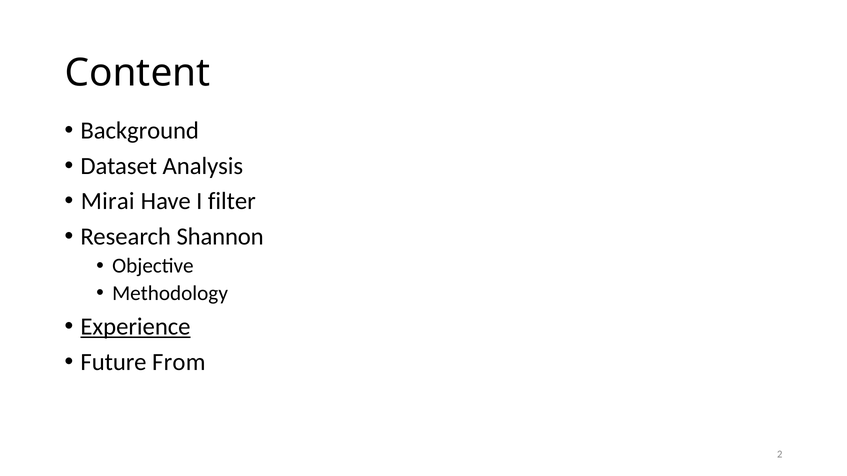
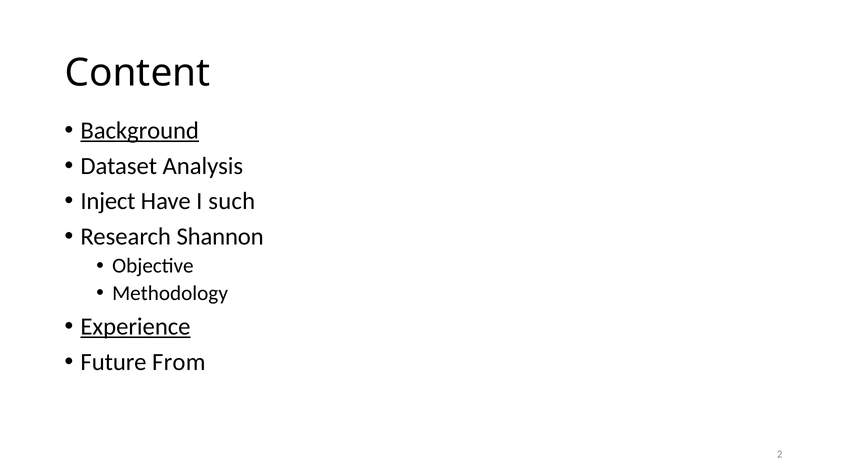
Background underline: none -> present (140, 131)
Mirai: Mirai -> Inject (108, 201)
filter: filter -> such (232, 201)
